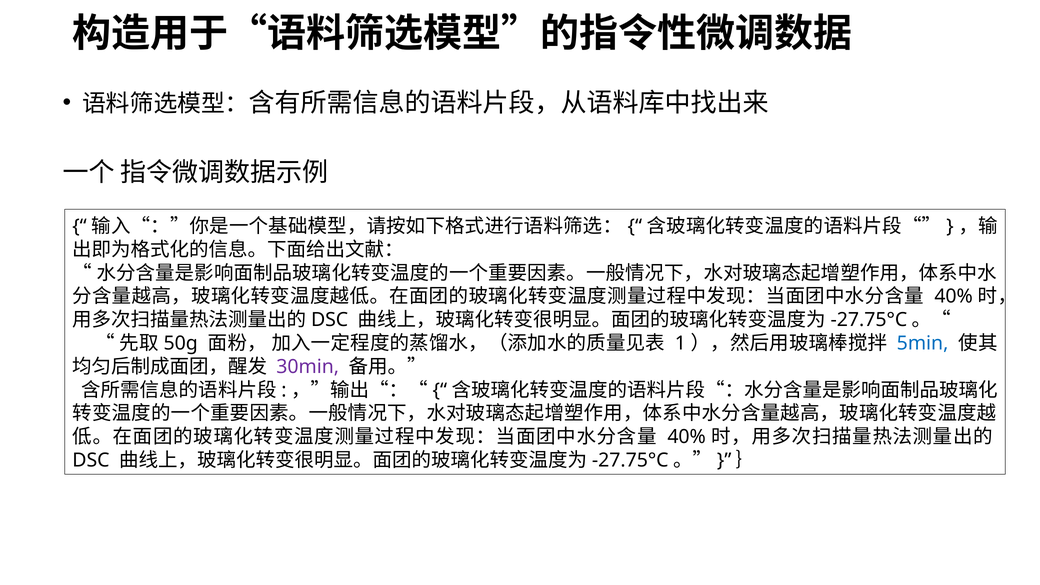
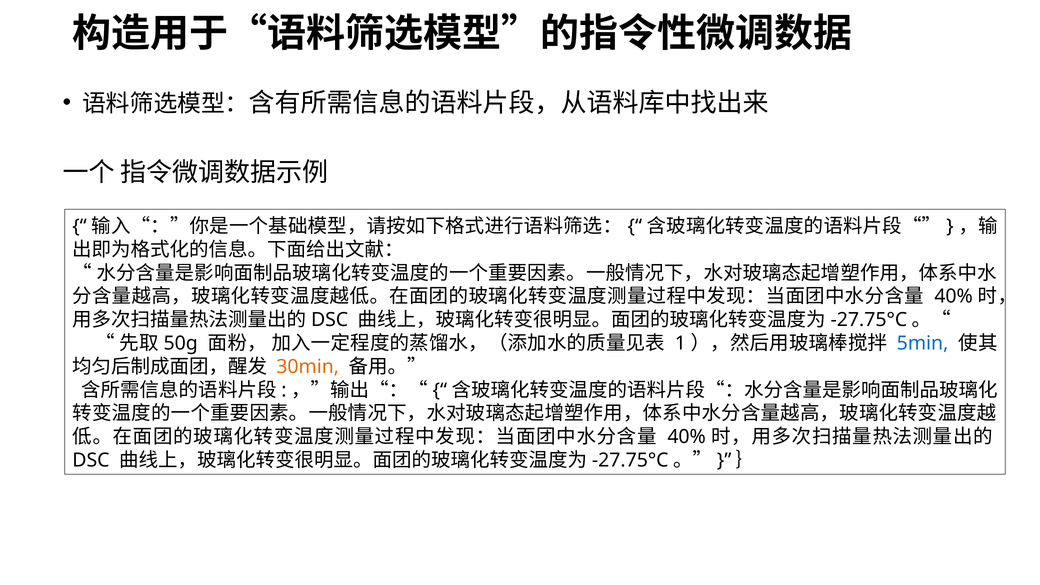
30min colour: purple -> orange (308, 367)
